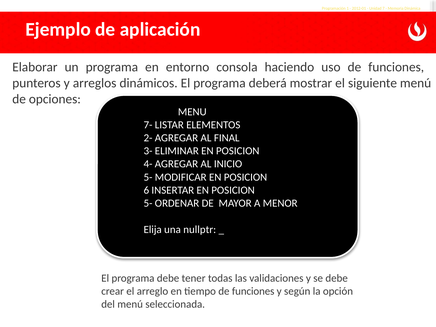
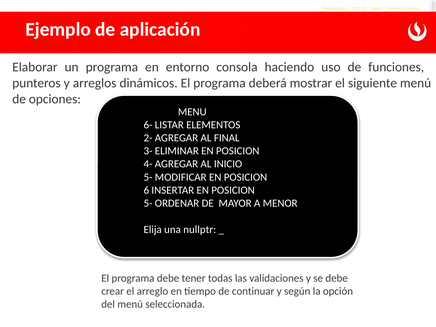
7-: 7- -> 6- (148, 125)
tiempo de funciones: funciones -> continuar (253, 291)
